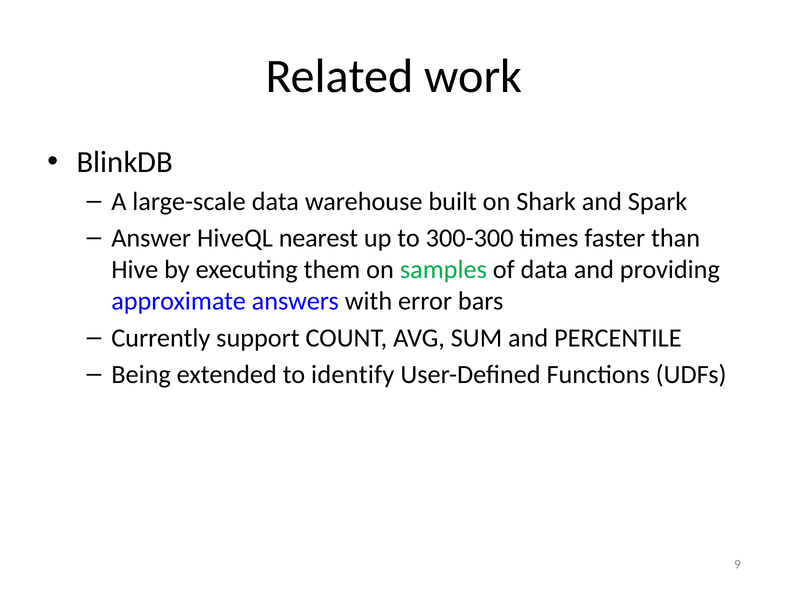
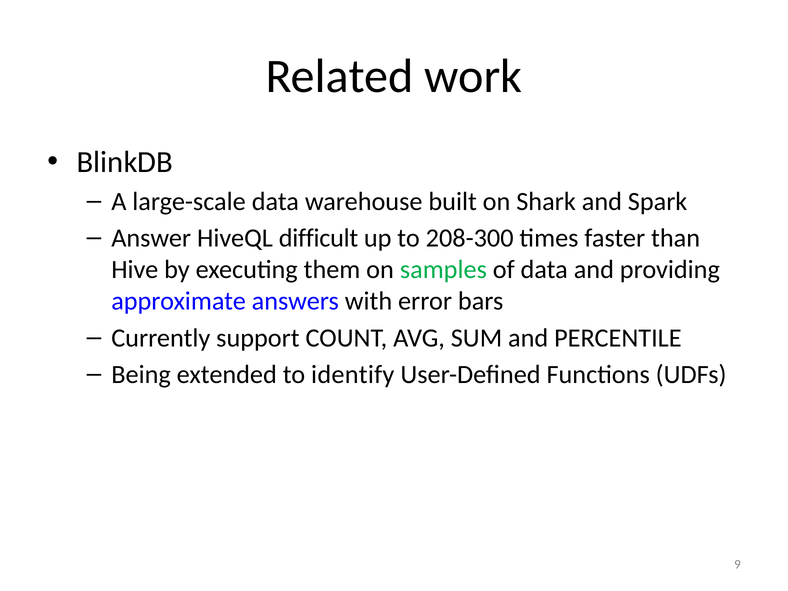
nearest: nearest -> difficult (318, 238)
300-300: 300-300 -> 208-300 (470, 238)
